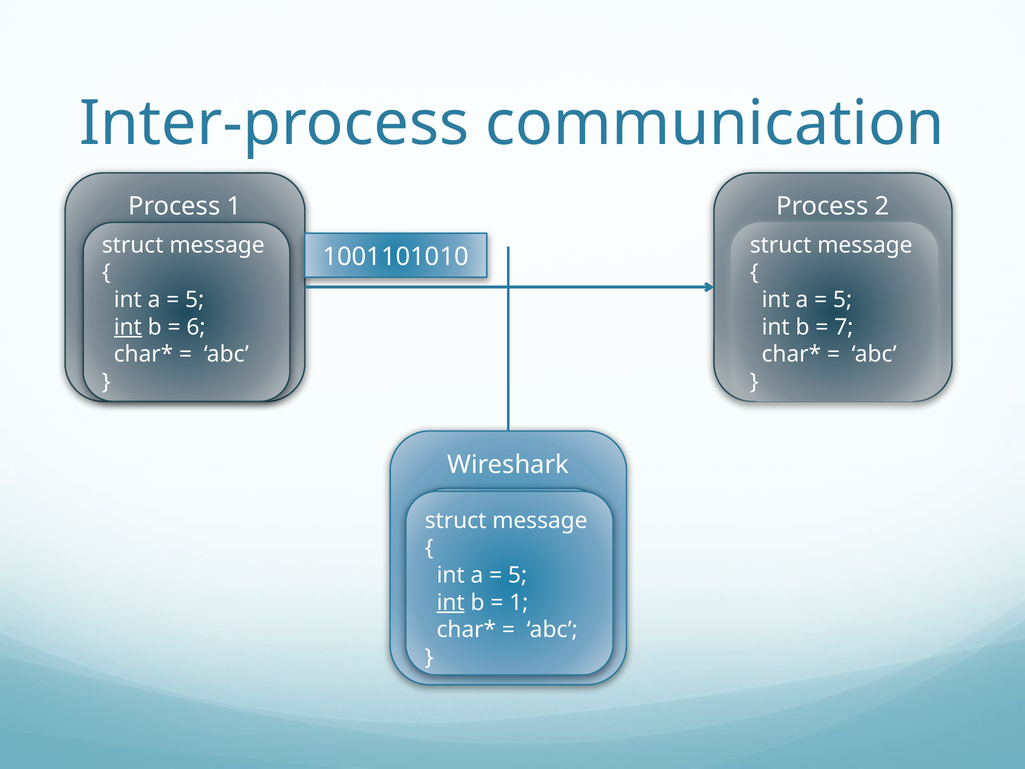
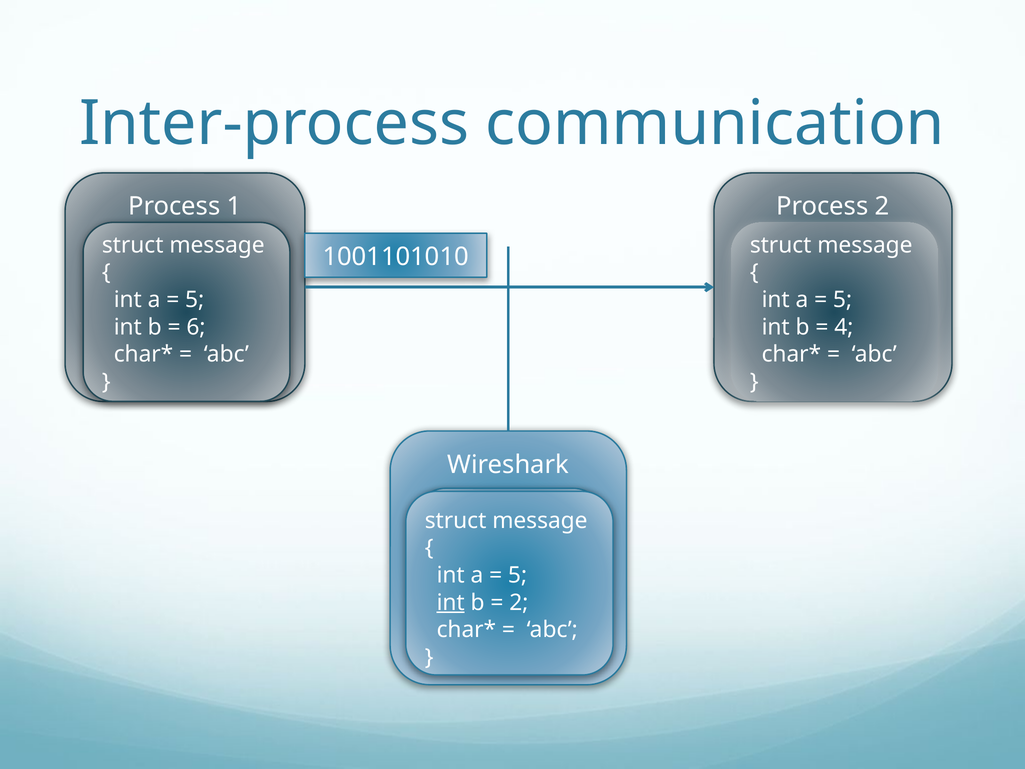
int underline: present -> none (128, 327)
7: 7 -> 4 (844, 327)
1: 1 -> 2 (519, 602)
